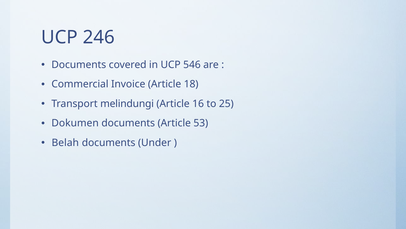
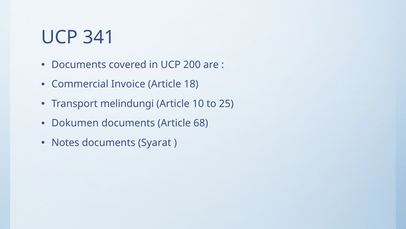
246: 246 -> 341 (99, 37)
546: 546 -> 200 (192, 65)
16: 16 -> 10 (198, 104)
53: 53 -> 68 (201, 123)
Belah: Belah -> Notes (65, 142)
Under: Under -> Syarat (155, 142)
